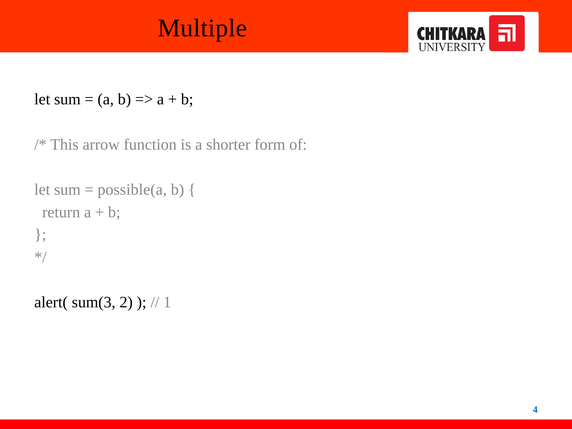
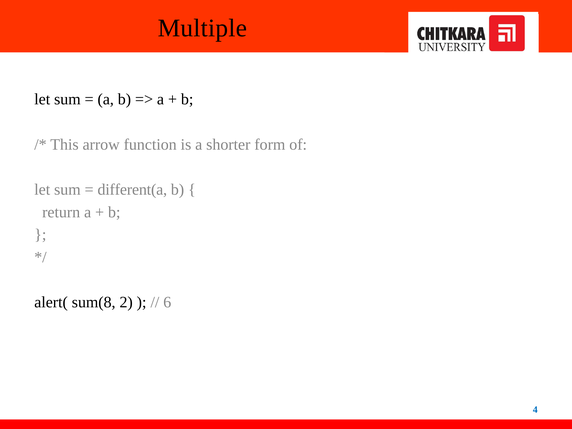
possible(a: possible(a -> different(a (132, 190)
sum(3: sum(3 -> sum(8 (94, 302)
1: 1 -> 6 (167, 302)
